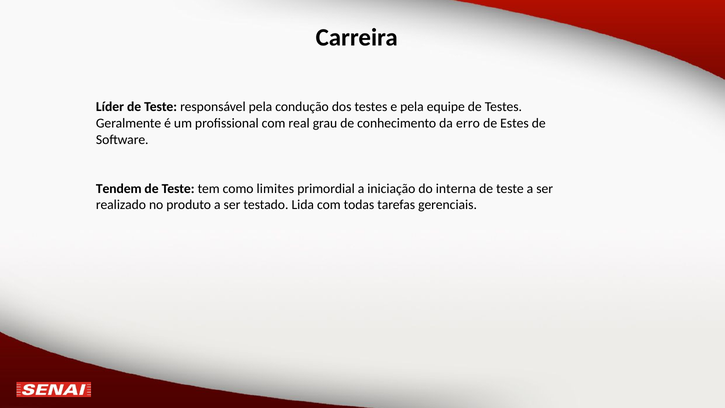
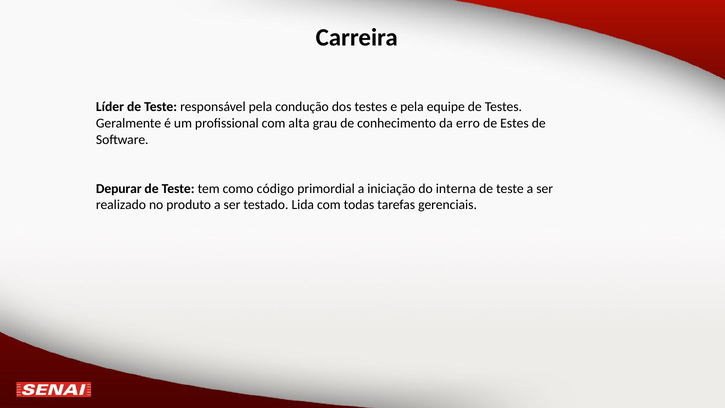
real: real -> alta (299, 123)
Tendem: Tendem -> Depurar (119, 189)
limites: limites -> código (275, 189)
